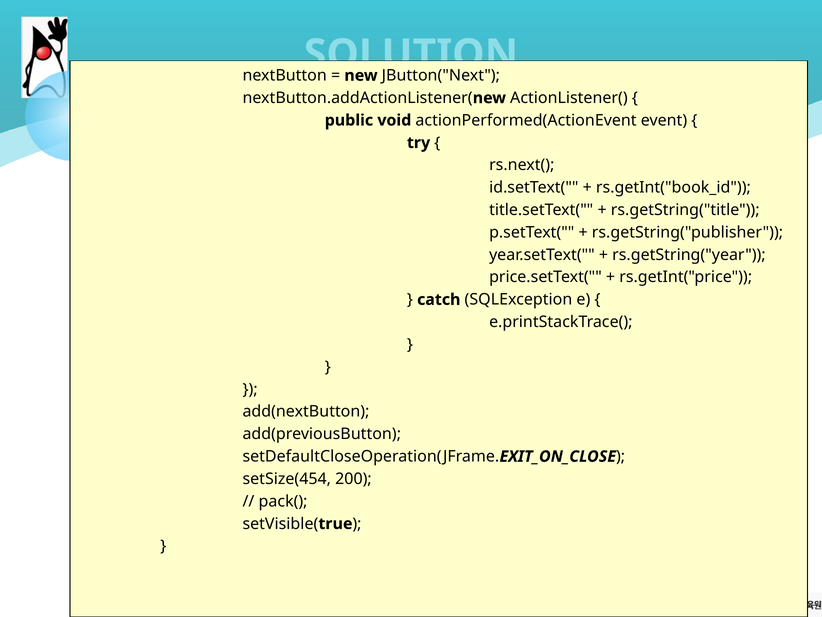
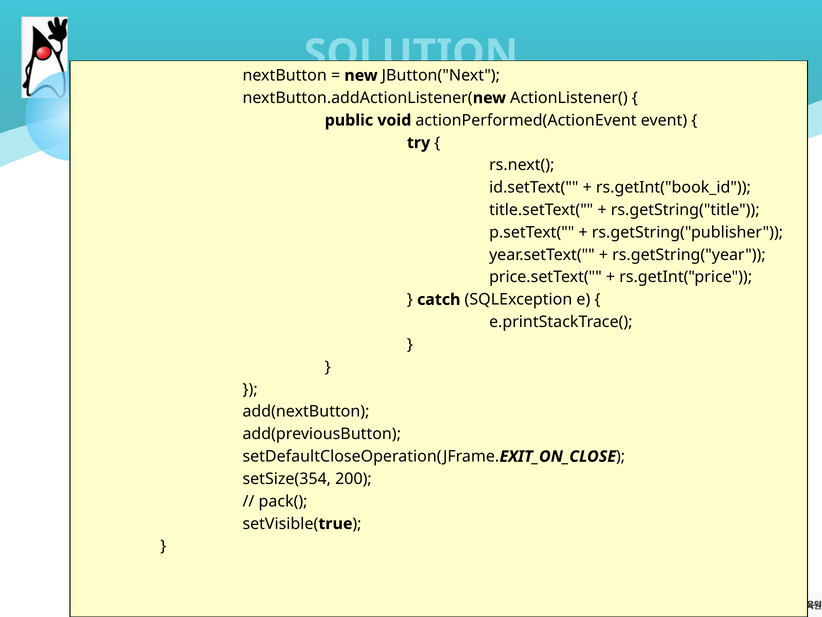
setSize(454: setSize(454 -> setSize(354 (287, 479)
